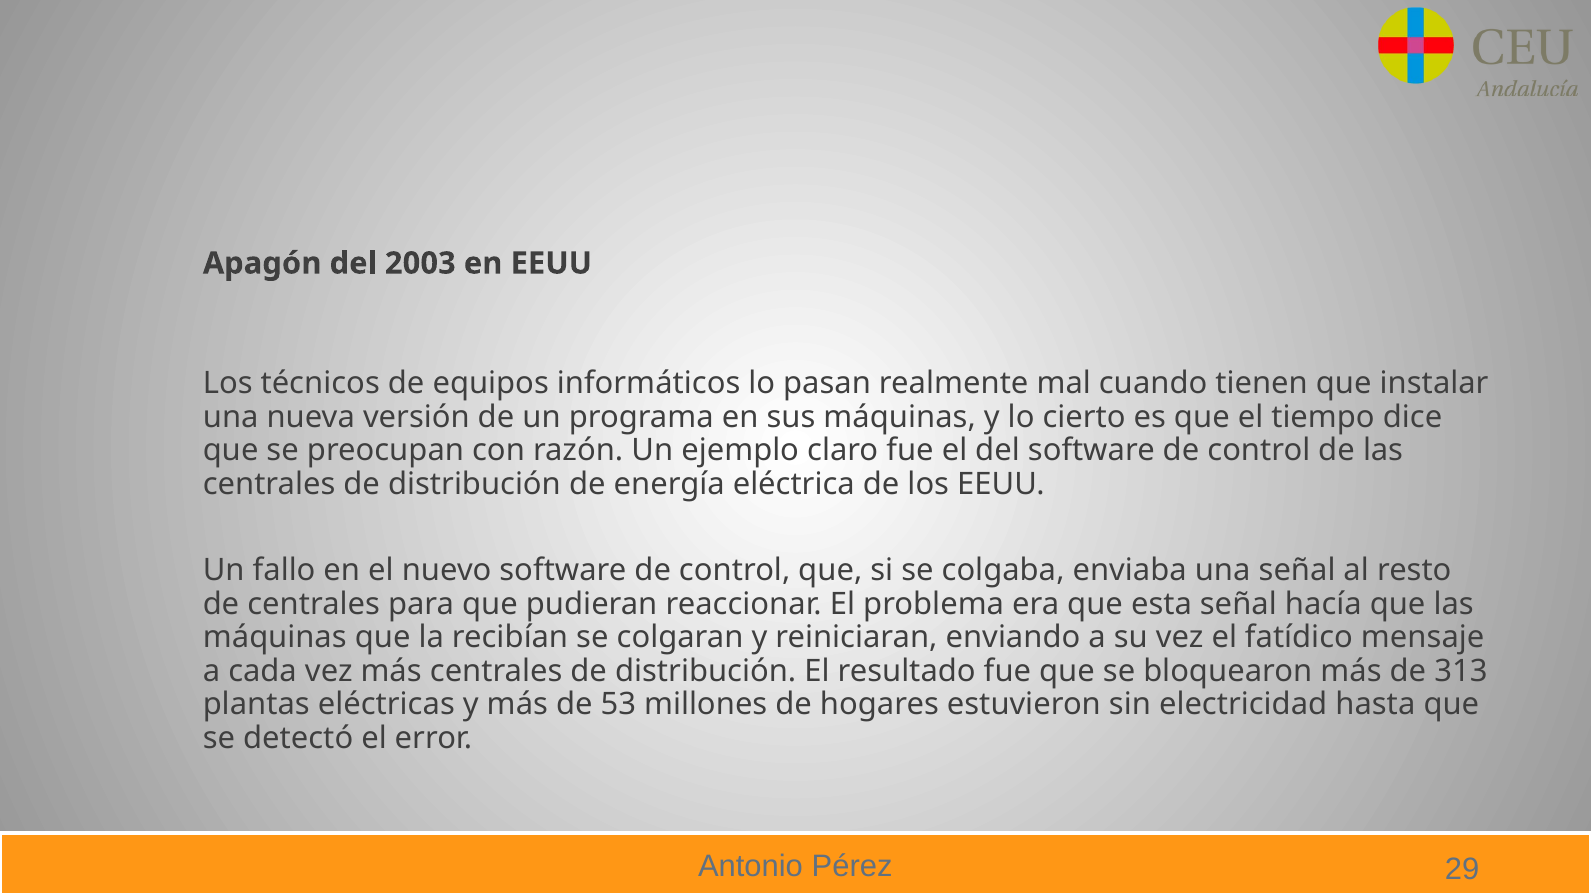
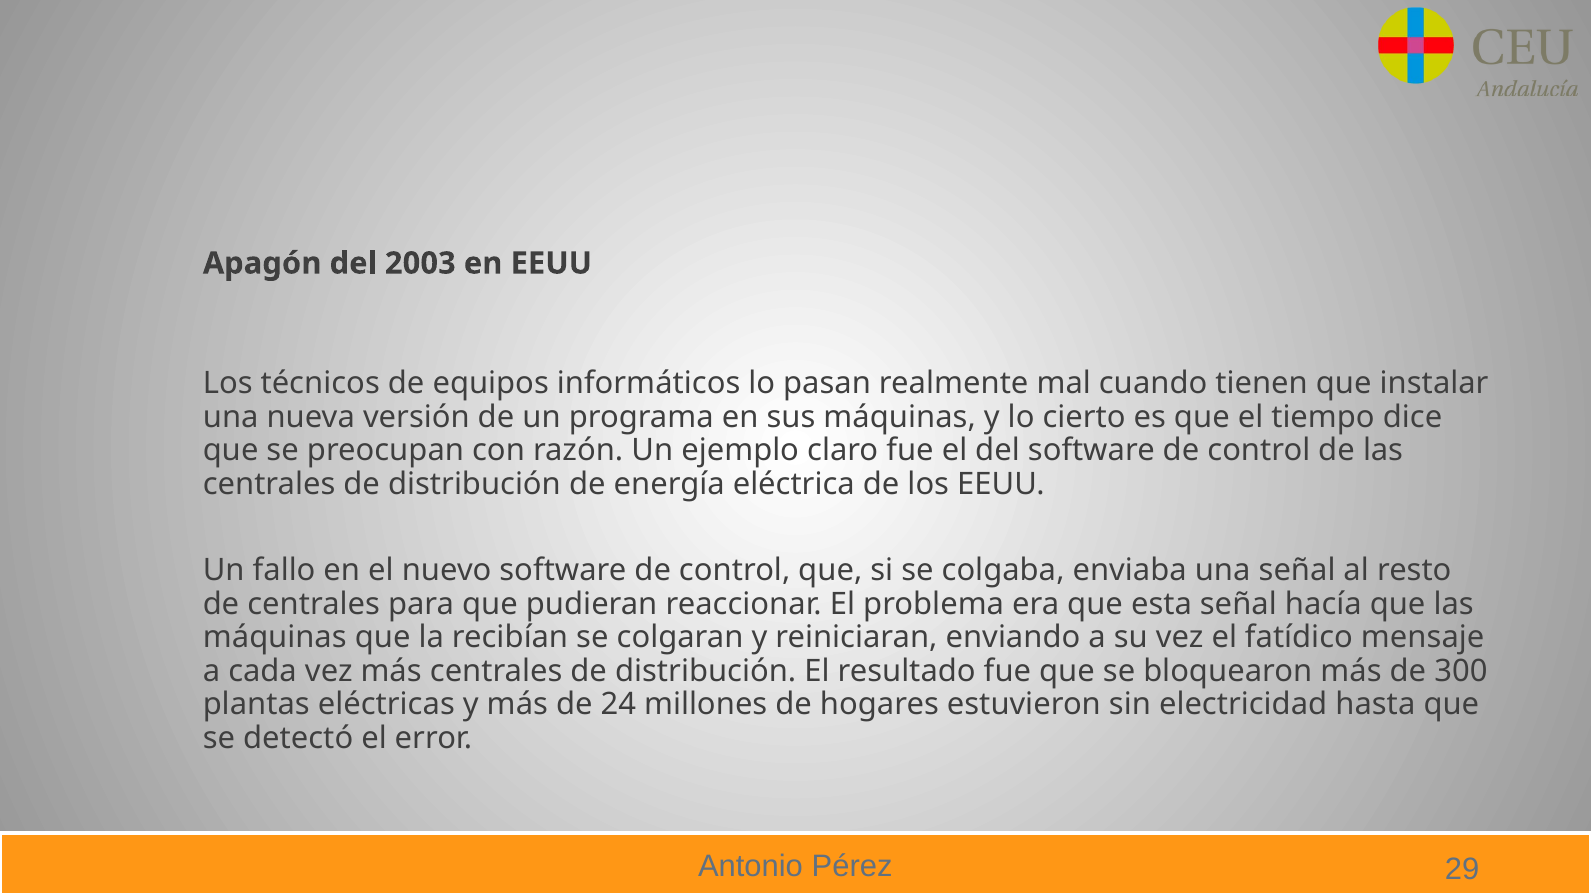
313: 313 -> 300 (1461, 671)
53: 53 -> 24 (618, 705)
